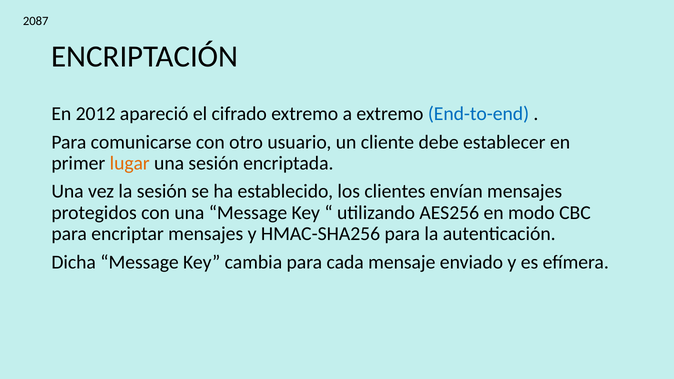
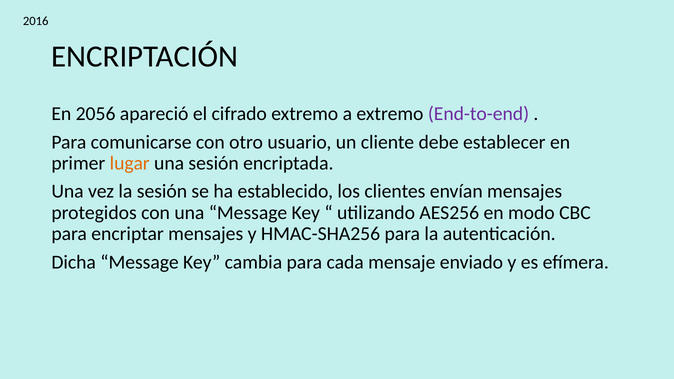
2087: 2087 -> 2016 (36, 21)
2012: 2012 -> 2056 (96, 114)
End-to-end colour: blue -> purple (478, 114)
